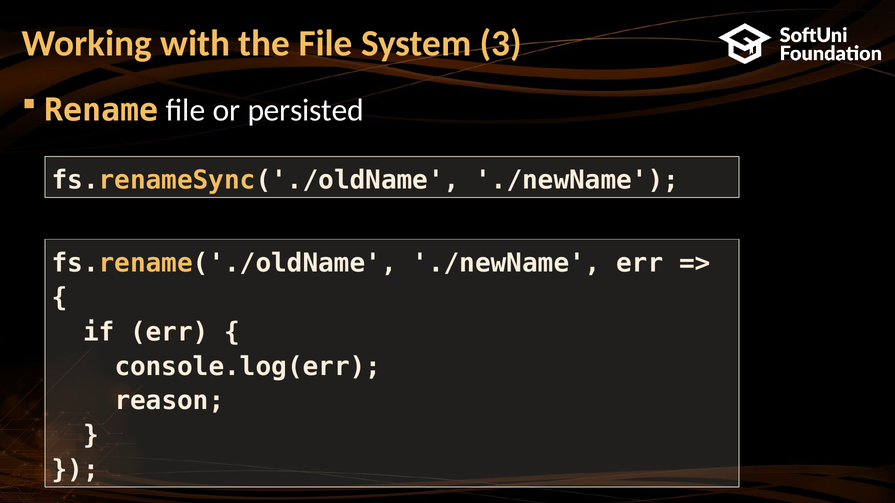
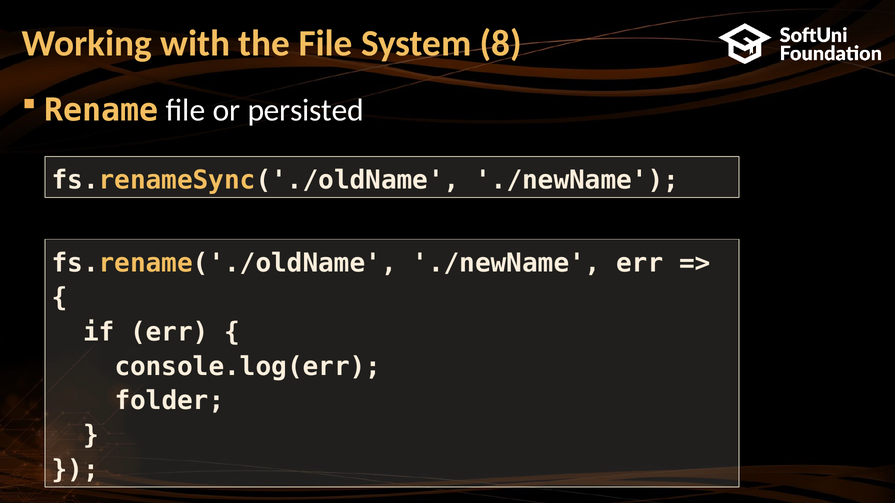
3: 3 -> 8 (501, 43)
reason: reason -> folder (169, 401)
